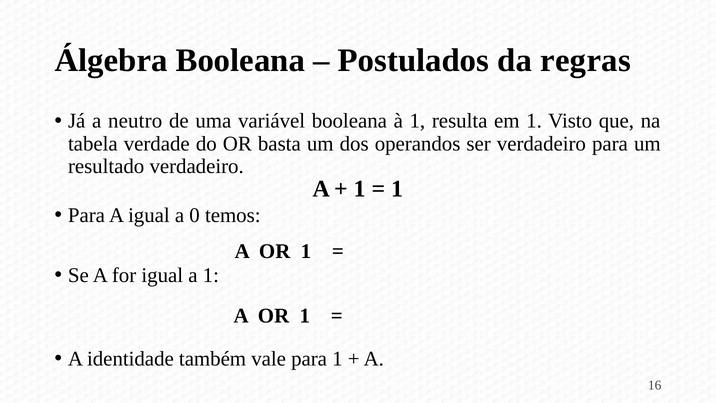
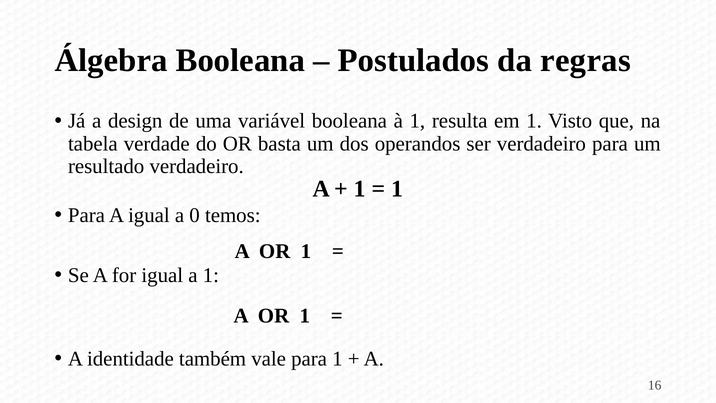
neutro: neutro -> design (135, 121)
